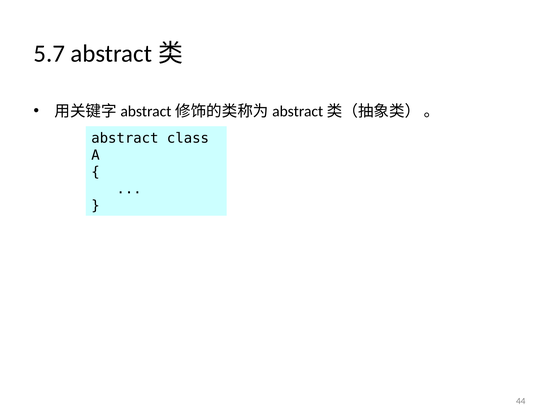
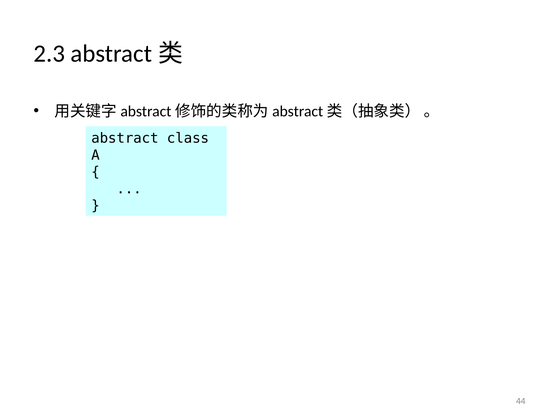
5.7: 5.7 -> 2.3 (49, 53)
